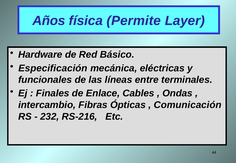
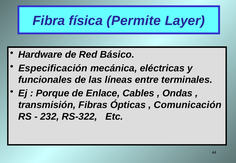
Años: Años -> Fibra (49, 21)
Finales: Finales -> Porque (53, 94)
intercambio: intercambio -> transmisión (47, 105)
RS-216: RS-216 -> RS-322 (80, 117)
